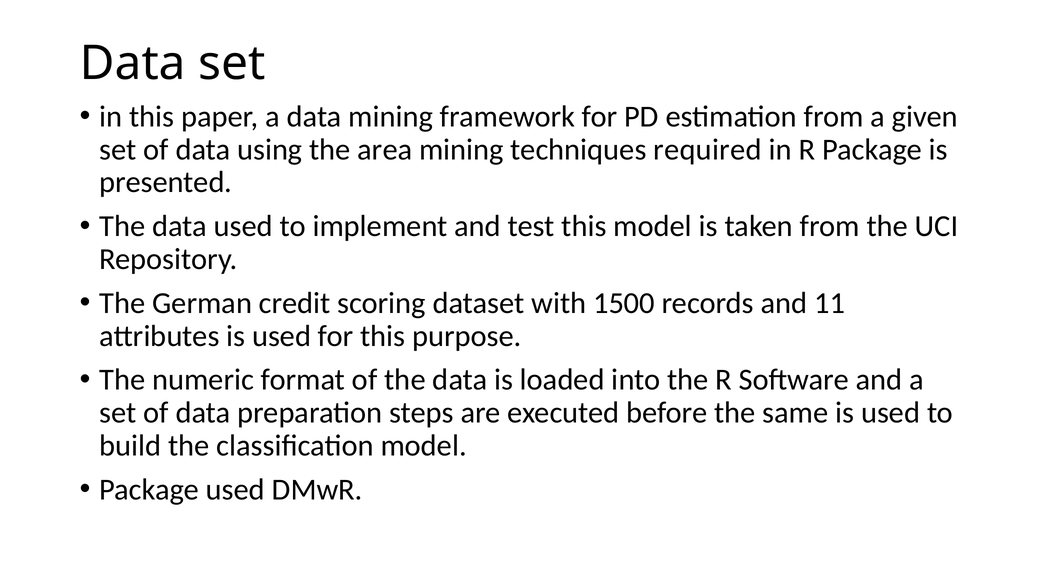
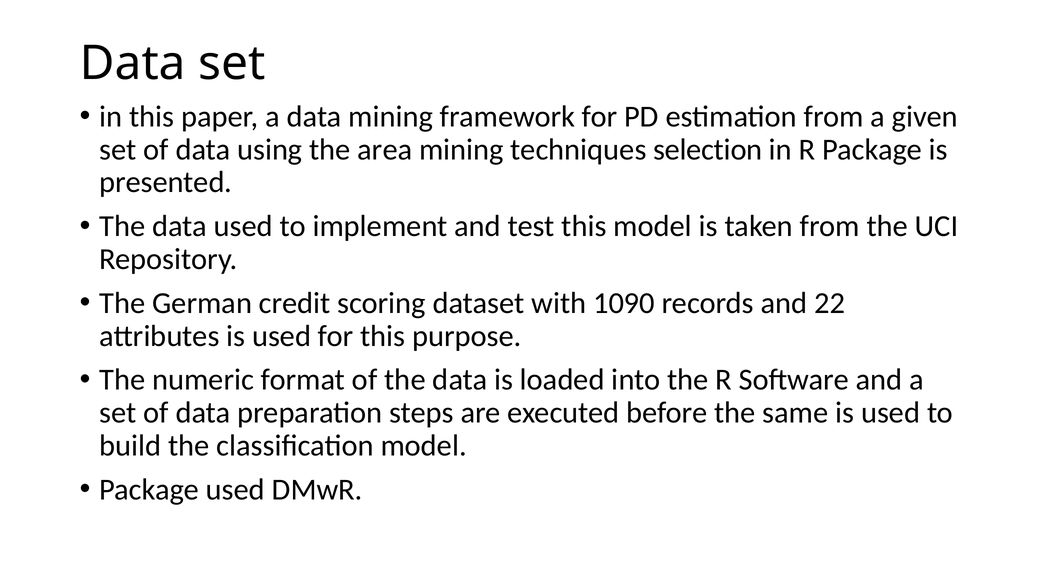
required: required -> selection (708, 150)
1500: 1500 -> 1090 (624, 303)
11: 11 -> 22 (830, 303)
